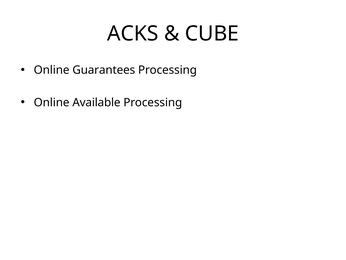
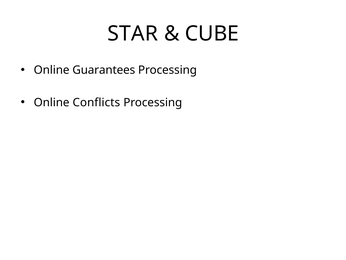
ACKS: ACKS -> STAR (133, 33)
Available: Available -> Conflicts (96, 102)
